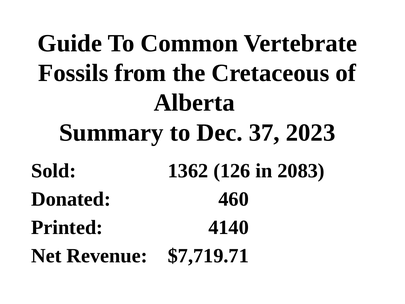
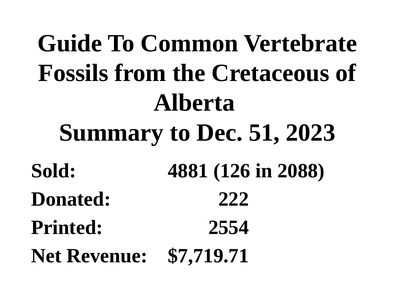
37: 37 -> 51 (264, 132)
1362: 1362 -> 4881 (188, 171)
2083: 2083 -> 2088 (301, 171)
460: 460 -> 222 (234, 199)
4140: 4140 -> 2554 (229, 227)
